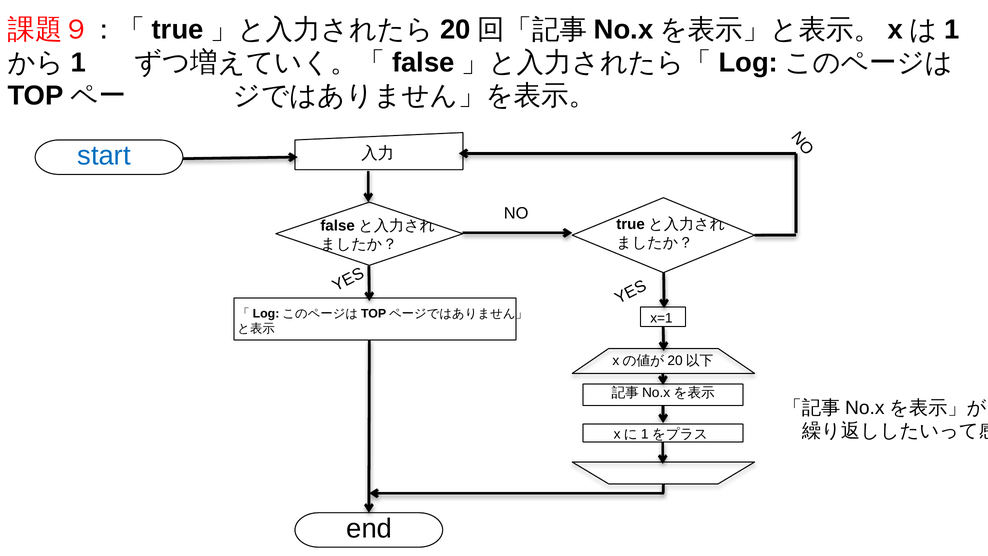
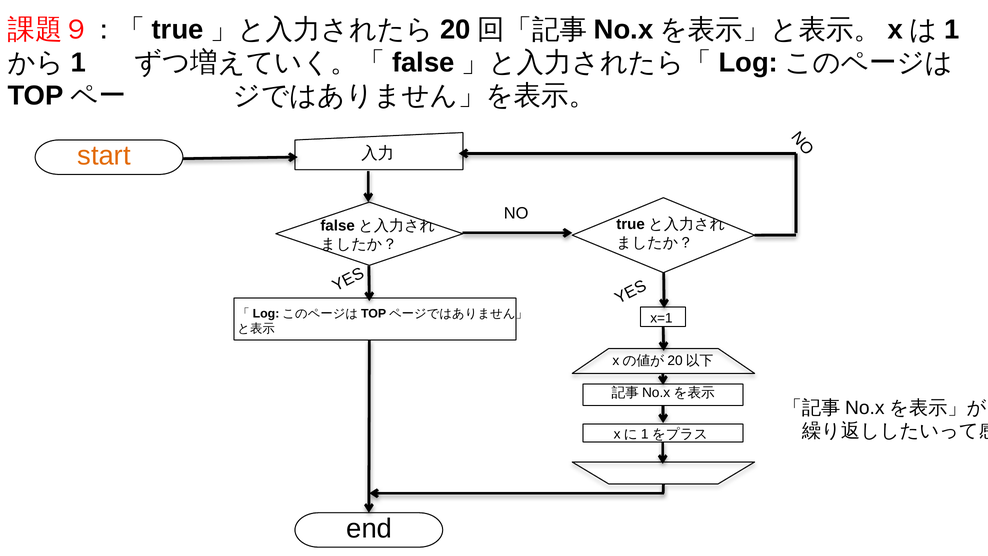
start colour: blue -> orange (104, 156)
